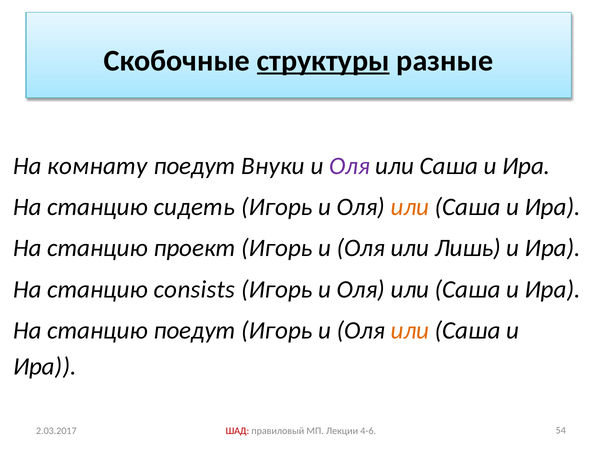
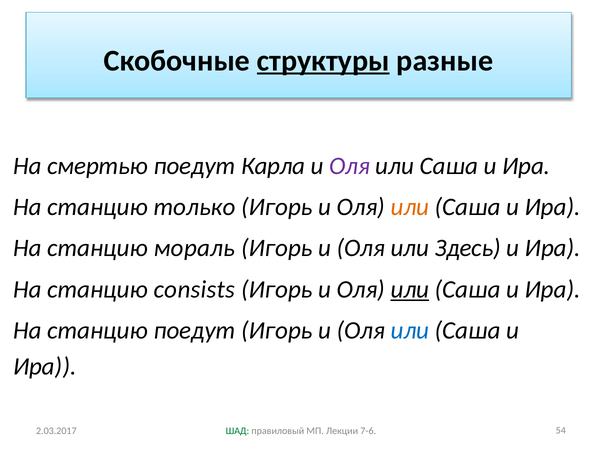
комнату: комнату -> смертью (98, 166)
Внуки: Внуки -> Карла (273, 166)
сидеть: сидеть -> только (195, 207)
проект: проект -> мораль (194, 248)
Лишь: Лишь -> Здесь (468, 248)
или underline: none -> present (410, 290)
или colour: orange -> blue (410, 331)
ШАД colour: red -> green (237, 431)
4-6: 4-6 -> 7-6 (368, 431)
